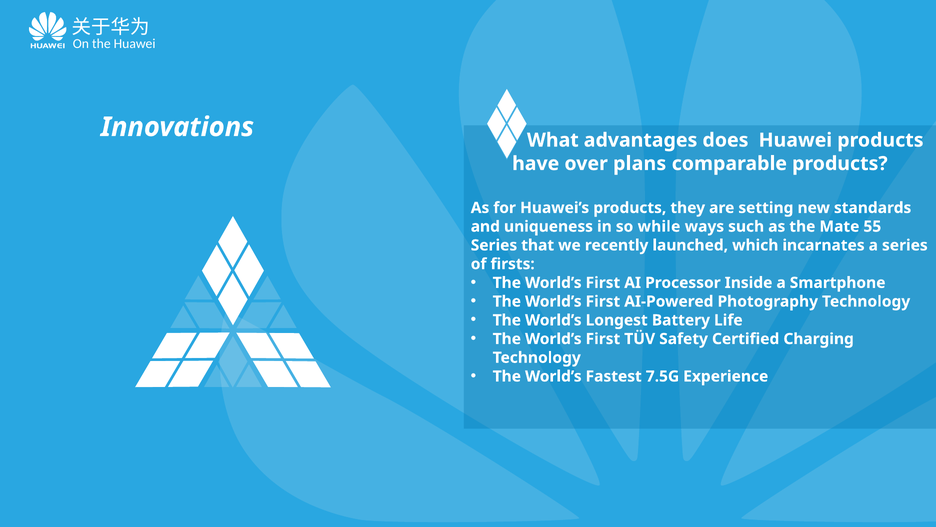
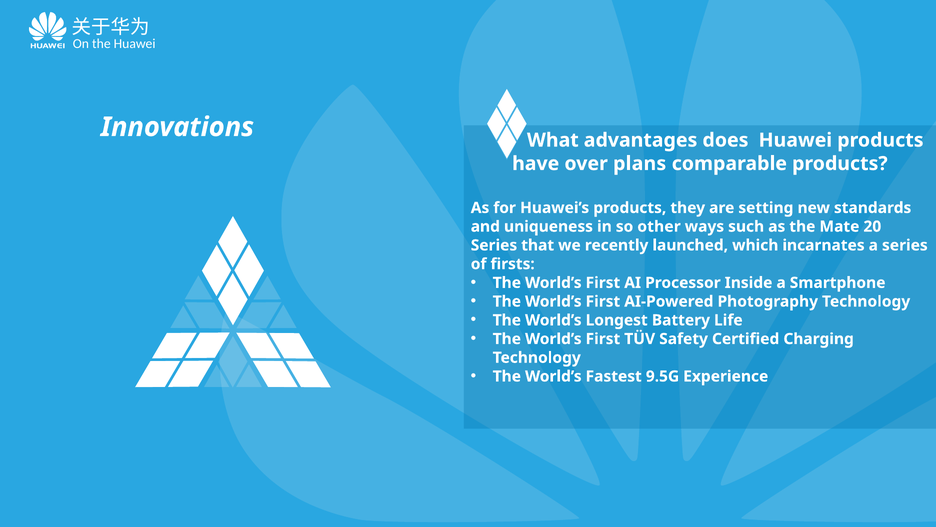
while: while -> other (659, 226)
55: 55 -> 20 (872, 226)
7.5G: 7.5G -> 9.5G (663, 376)
